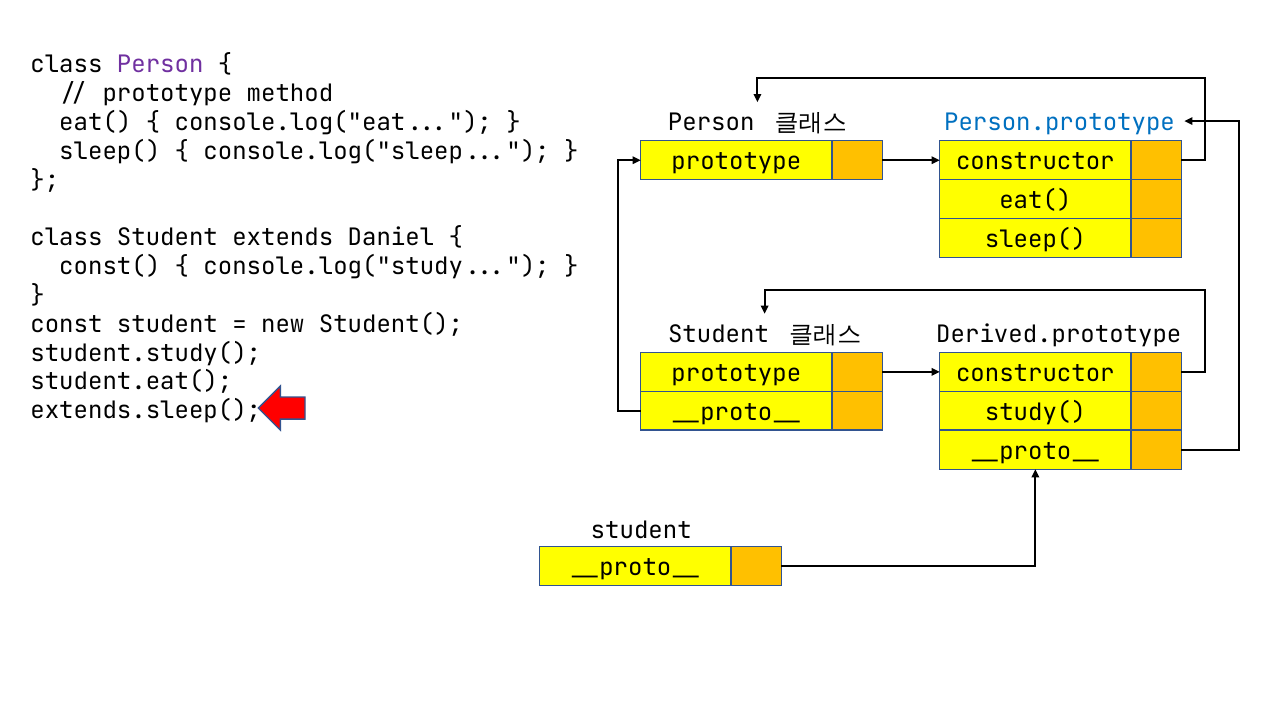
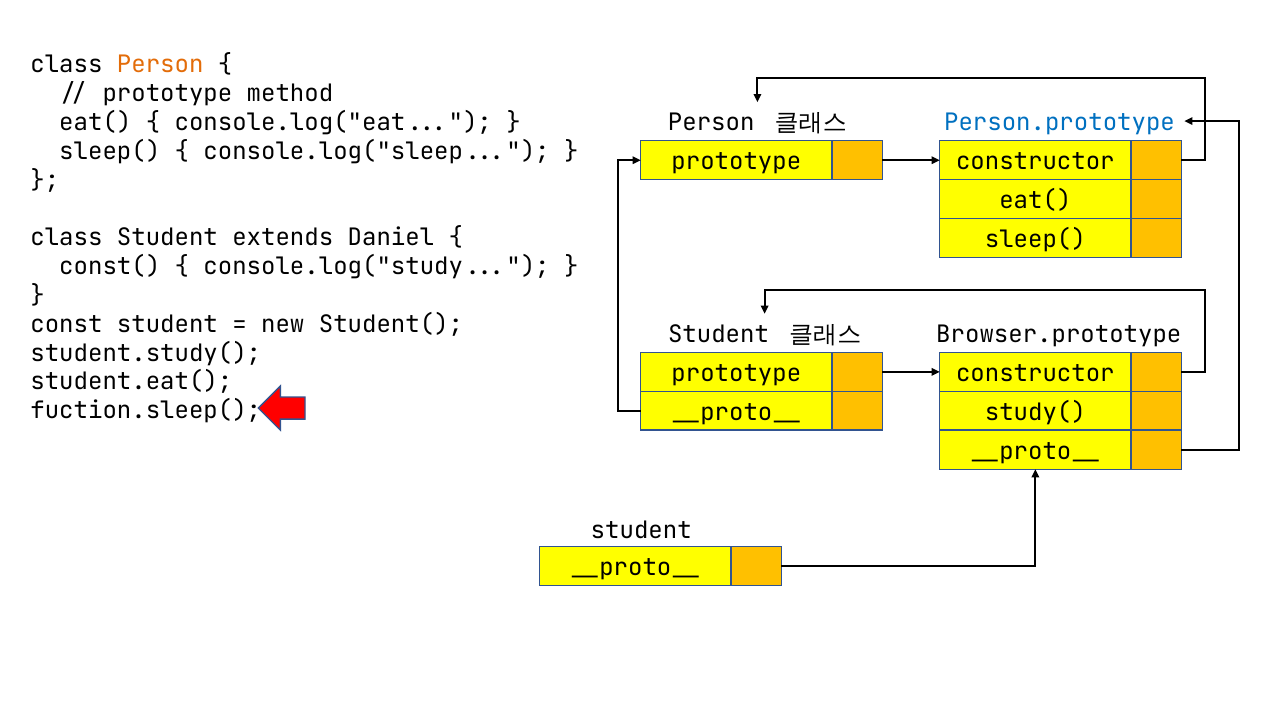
Person colour: purple -> orange (160, 65)
Derived.prototype: Derived.prototype -> Browser.prototype (1059, 334)
extends.sleep(: extends.sleep( -> fuction.sleep( (146, 411)
